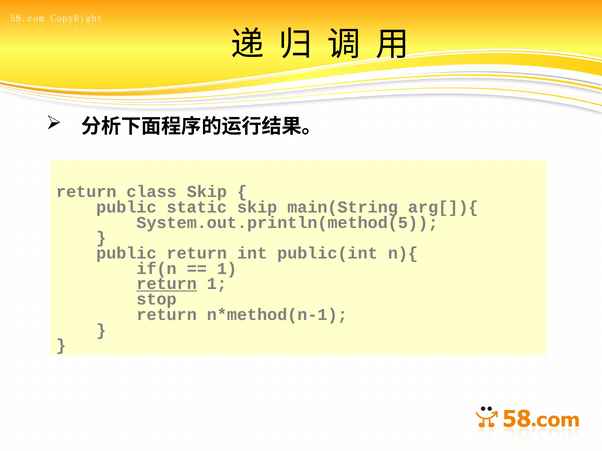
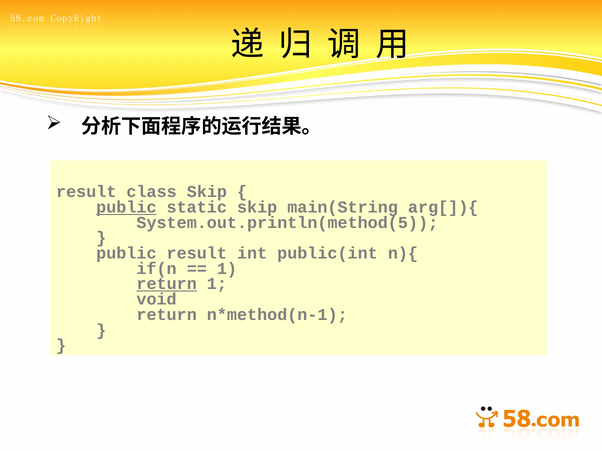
return: return -> result (86, 192)
public underline: none -> present (126, 207)
public return: return -> result (197, 254)
stop: stop -> void (157, 300)
